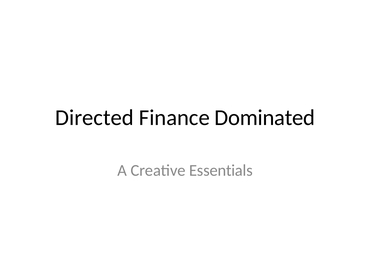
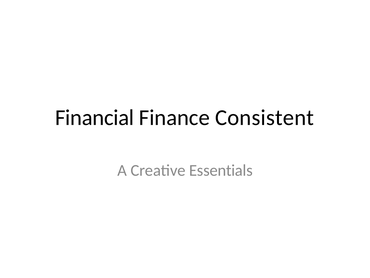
Directed: Directed -> Financial (95, 118)
Dominated: Dominated -> Consistent (265, 118)
